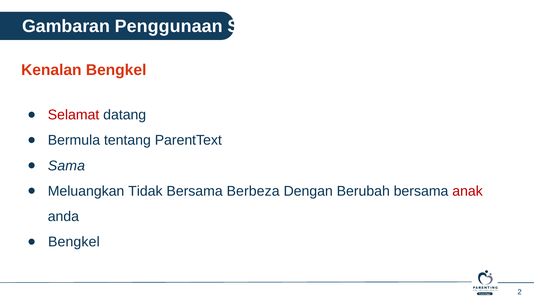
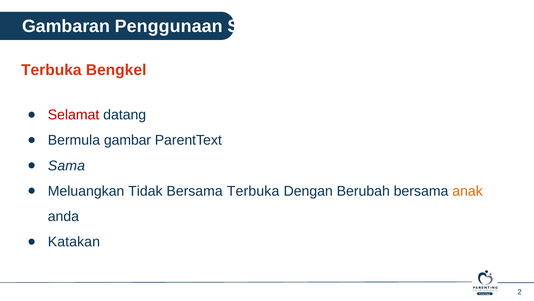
Kenalan: Kenalan -> Terbuka (51, 70)
tentang: tentang -> gambar (127, 140)
Bersama Berbeza: Berbeza -> Terbuka (253, 191)
anak colour: red -> orange (468, 191)
Bengkel: Bengkel -> Katakan (74, 241)
